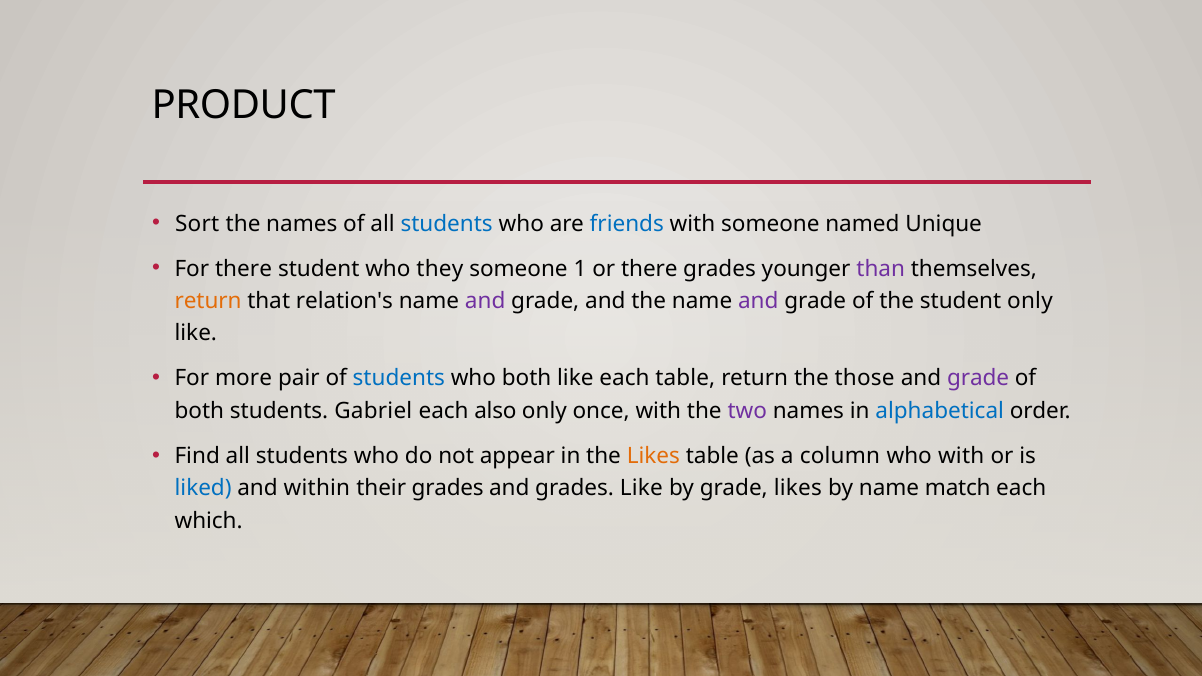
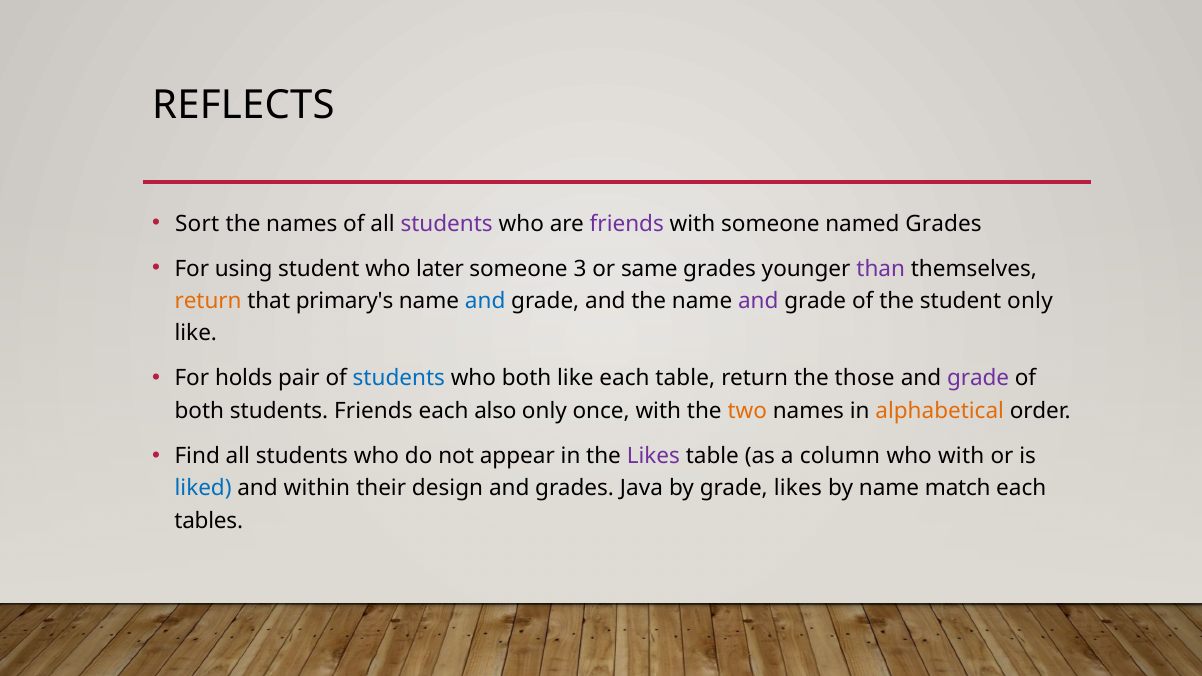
PRODUCT: PRODUCT -> REFLECTS (243, 105)
students colour: blue -> purple (447, 224)
friends colour: blue -> purple (627, 224)
named Unique: Unique -> Grades (944, 224)
For there: there -> using (244, 269)
they: they -> later (440, 269)
1: 1 -> 3 (580, 269)
or there: there -> same (649, 269)
relation's: relation's -> primary's (345, 301)
and colour: purple -> blue (485, 301)
more: more -> holds (244, 379)
students Gabriel: Gabriel -> Friends (373, 411)
two colour: purple -> orange (747, 411)
alphabetical colour: blue -> orange (940, 411)
Likes colour: orange -> purple (653, 456)
their grades: grades -> design (448, 488)
grades Like: Like -> Java (641, 488)
which: which -> tables (209, 521)
